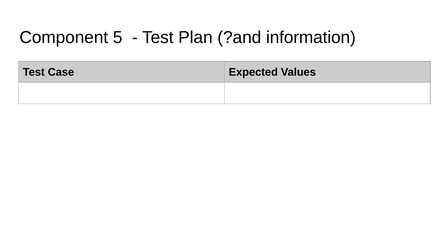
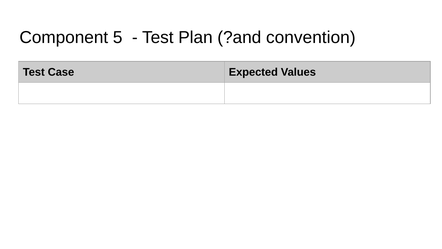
information: information -> convention (311, 37)
